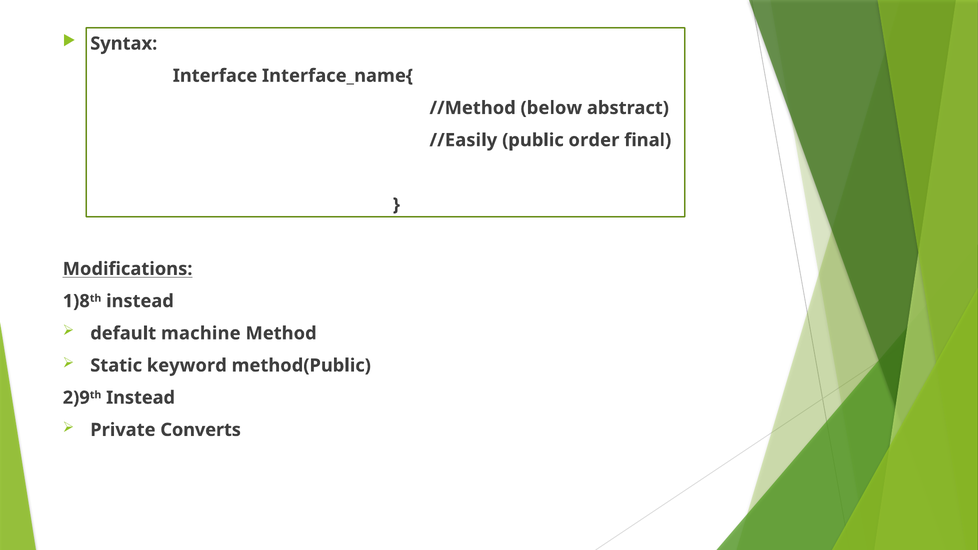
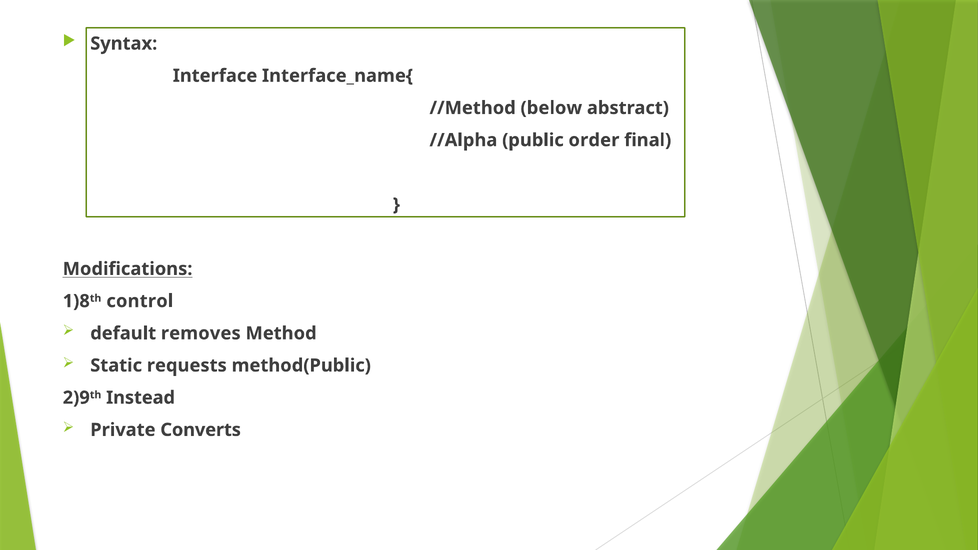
//Easily: //Easily -> //Alpha (463, 140)
1)8th instead: instead -> control (140, 301)
machine: machine -> removes (201, 333)
keyword: keyword -> requests (187, 366)
